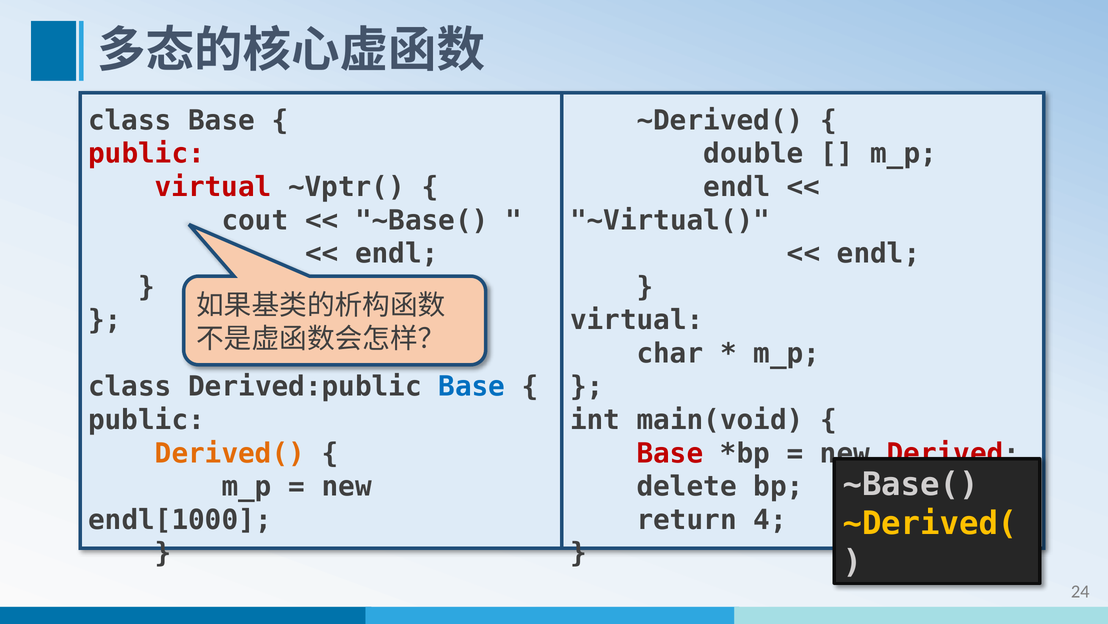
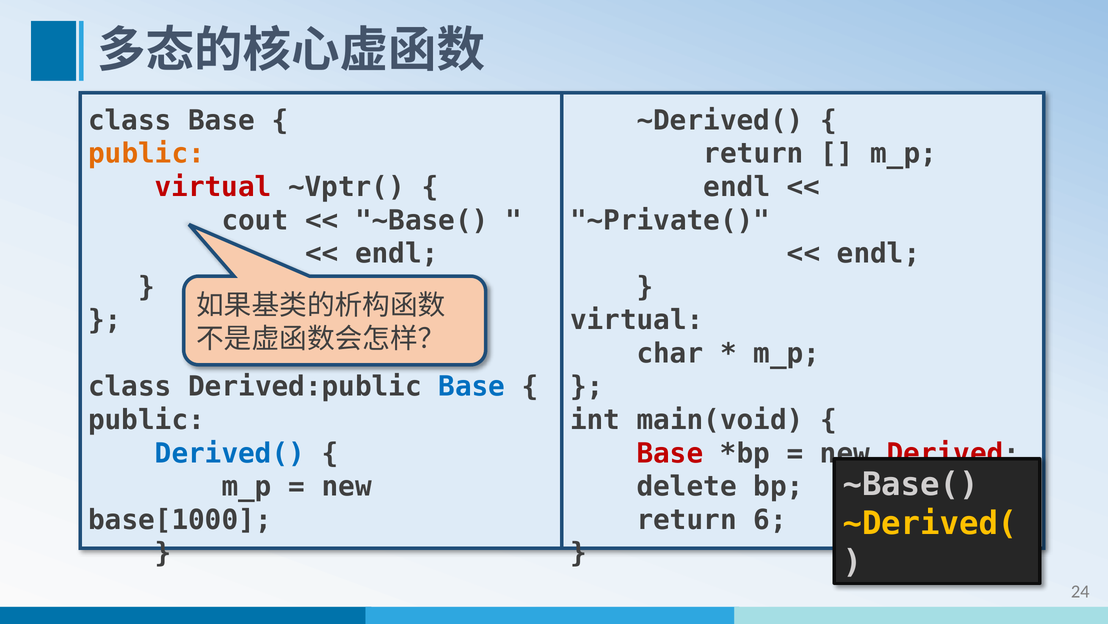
public colour: red -> orange (147, 154)
double: double -> return (754, 154)
~Virtual(: ~Virtual( -> ~Private( (670, 220)
Derived( colour: orange -> blue (230, 453)
endl[1000: endl[1000 -> base[1000 (180, 519)
4: 4 -> 6 (770, 519)
